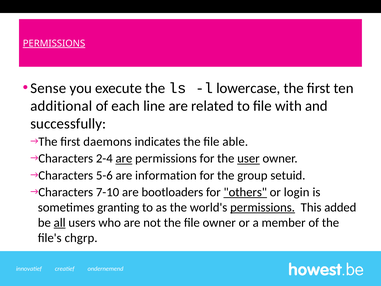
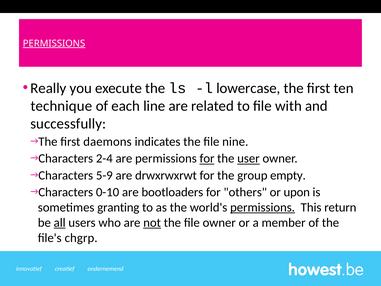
Sense: Sense -> Really (48, 88)
additional: additional -> technique (61, 106)
able: able -> nine (235, 142)
are underline: present -> none (124, 158)
for underline: none -> present (207, 158)
5-6: 5-6 -> 5-9 (104, 175)
information: information -> drwxrwxrwt (166, 175)
setuid: setuid -> empty (288, 175)
7-10: 7-10 -> 0-10 (108, 192)
others underline: present -> none (245, 192)
login: login -> upon (297, 192)
added: added -> return (340, 207)
not underline: none -> present (152, 223)
